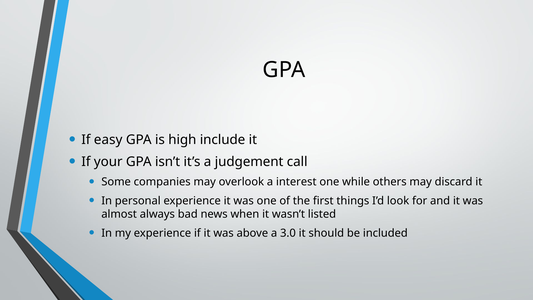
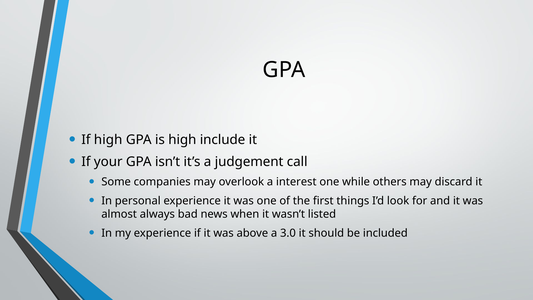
If easy: easy -> high (108, 140)
